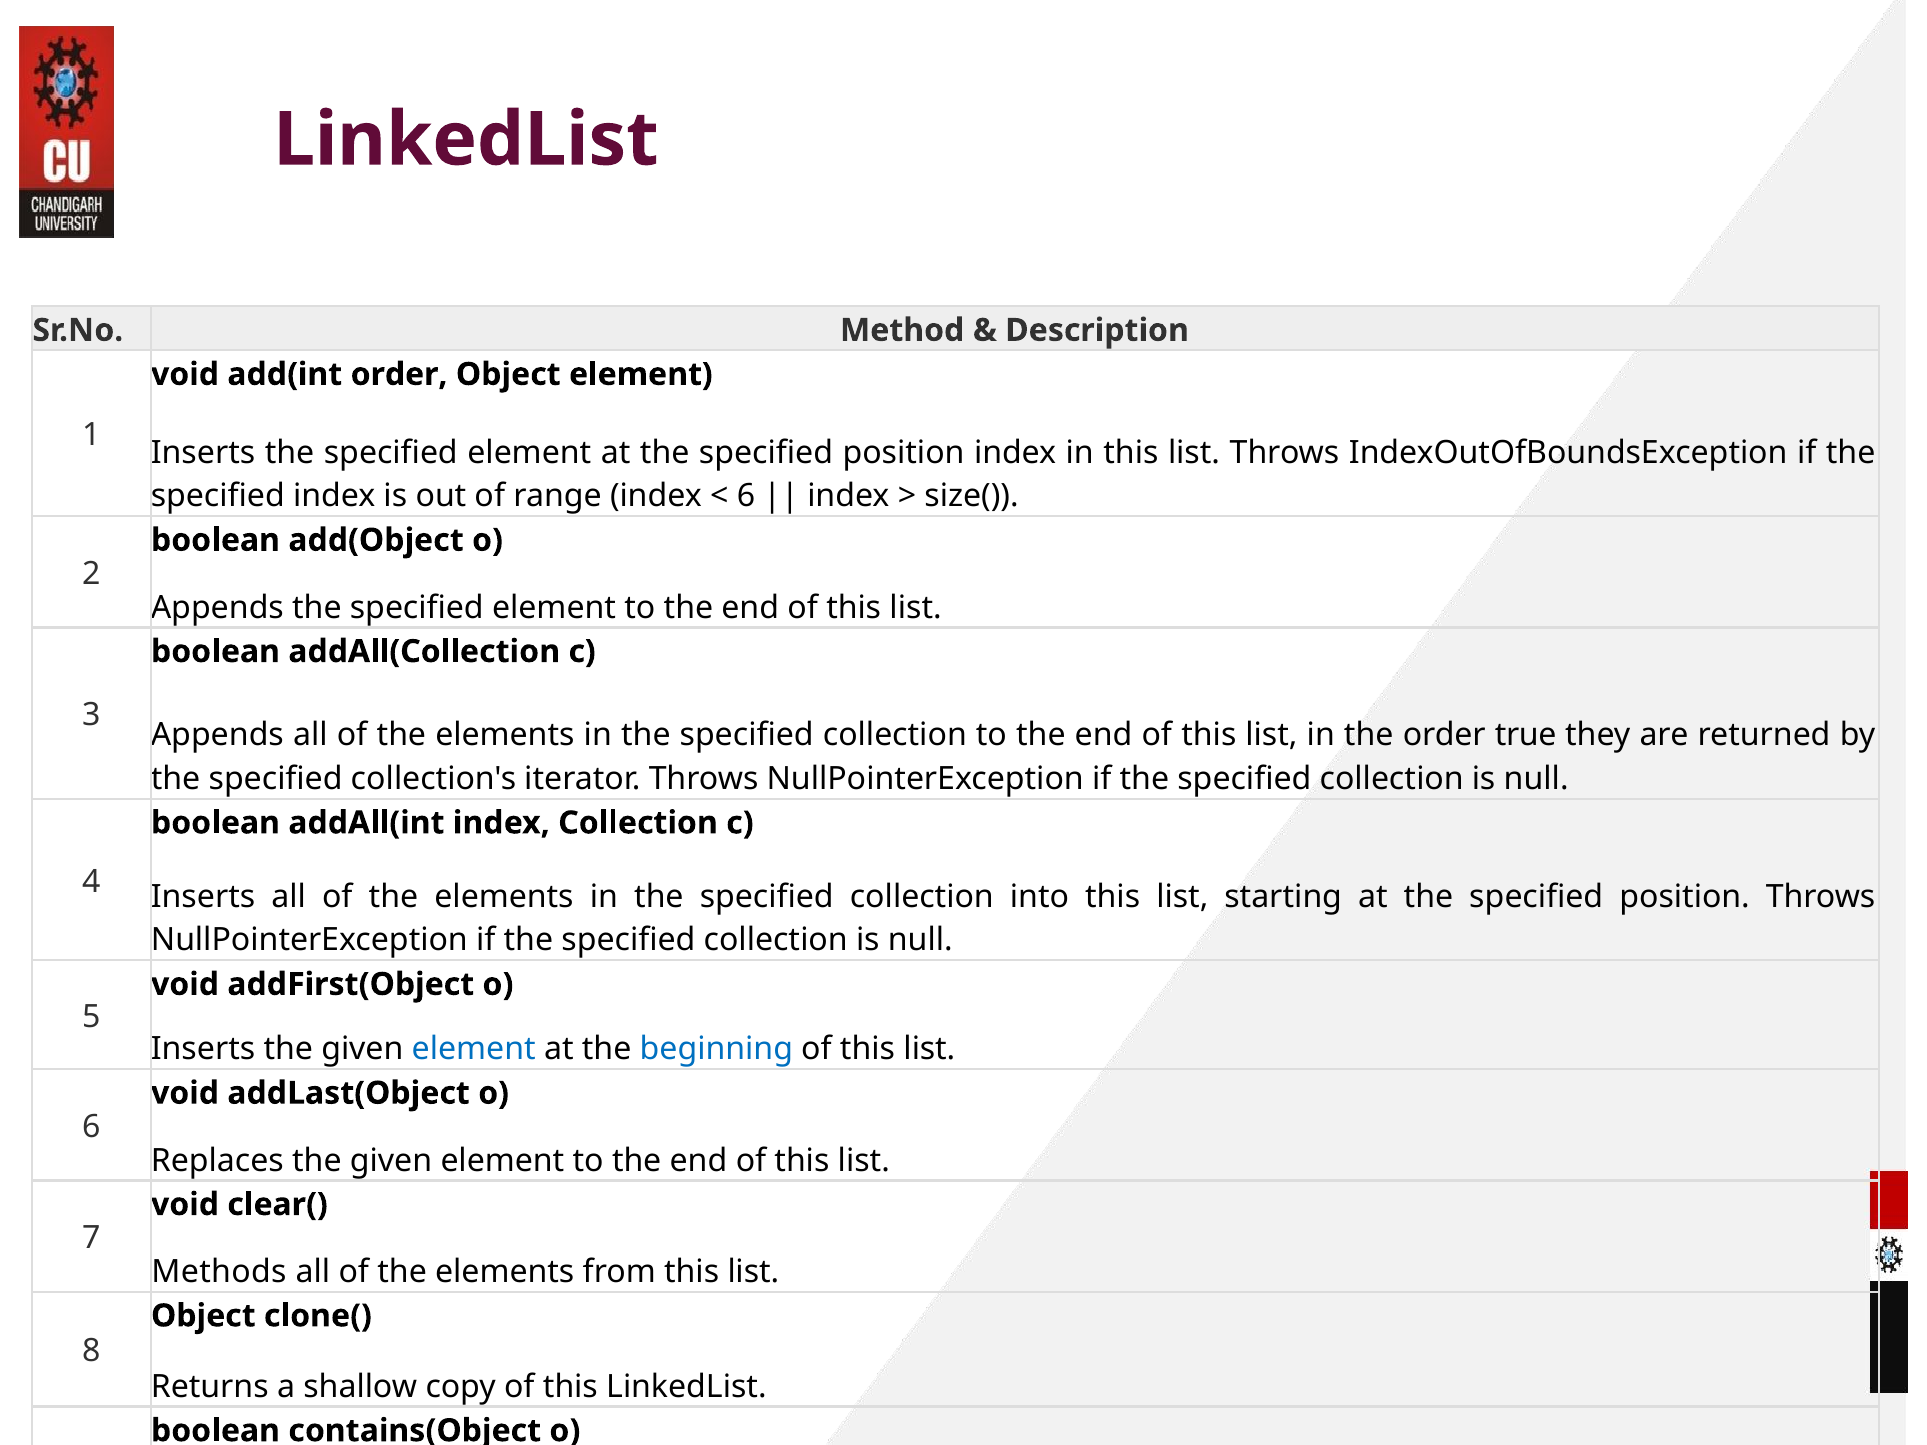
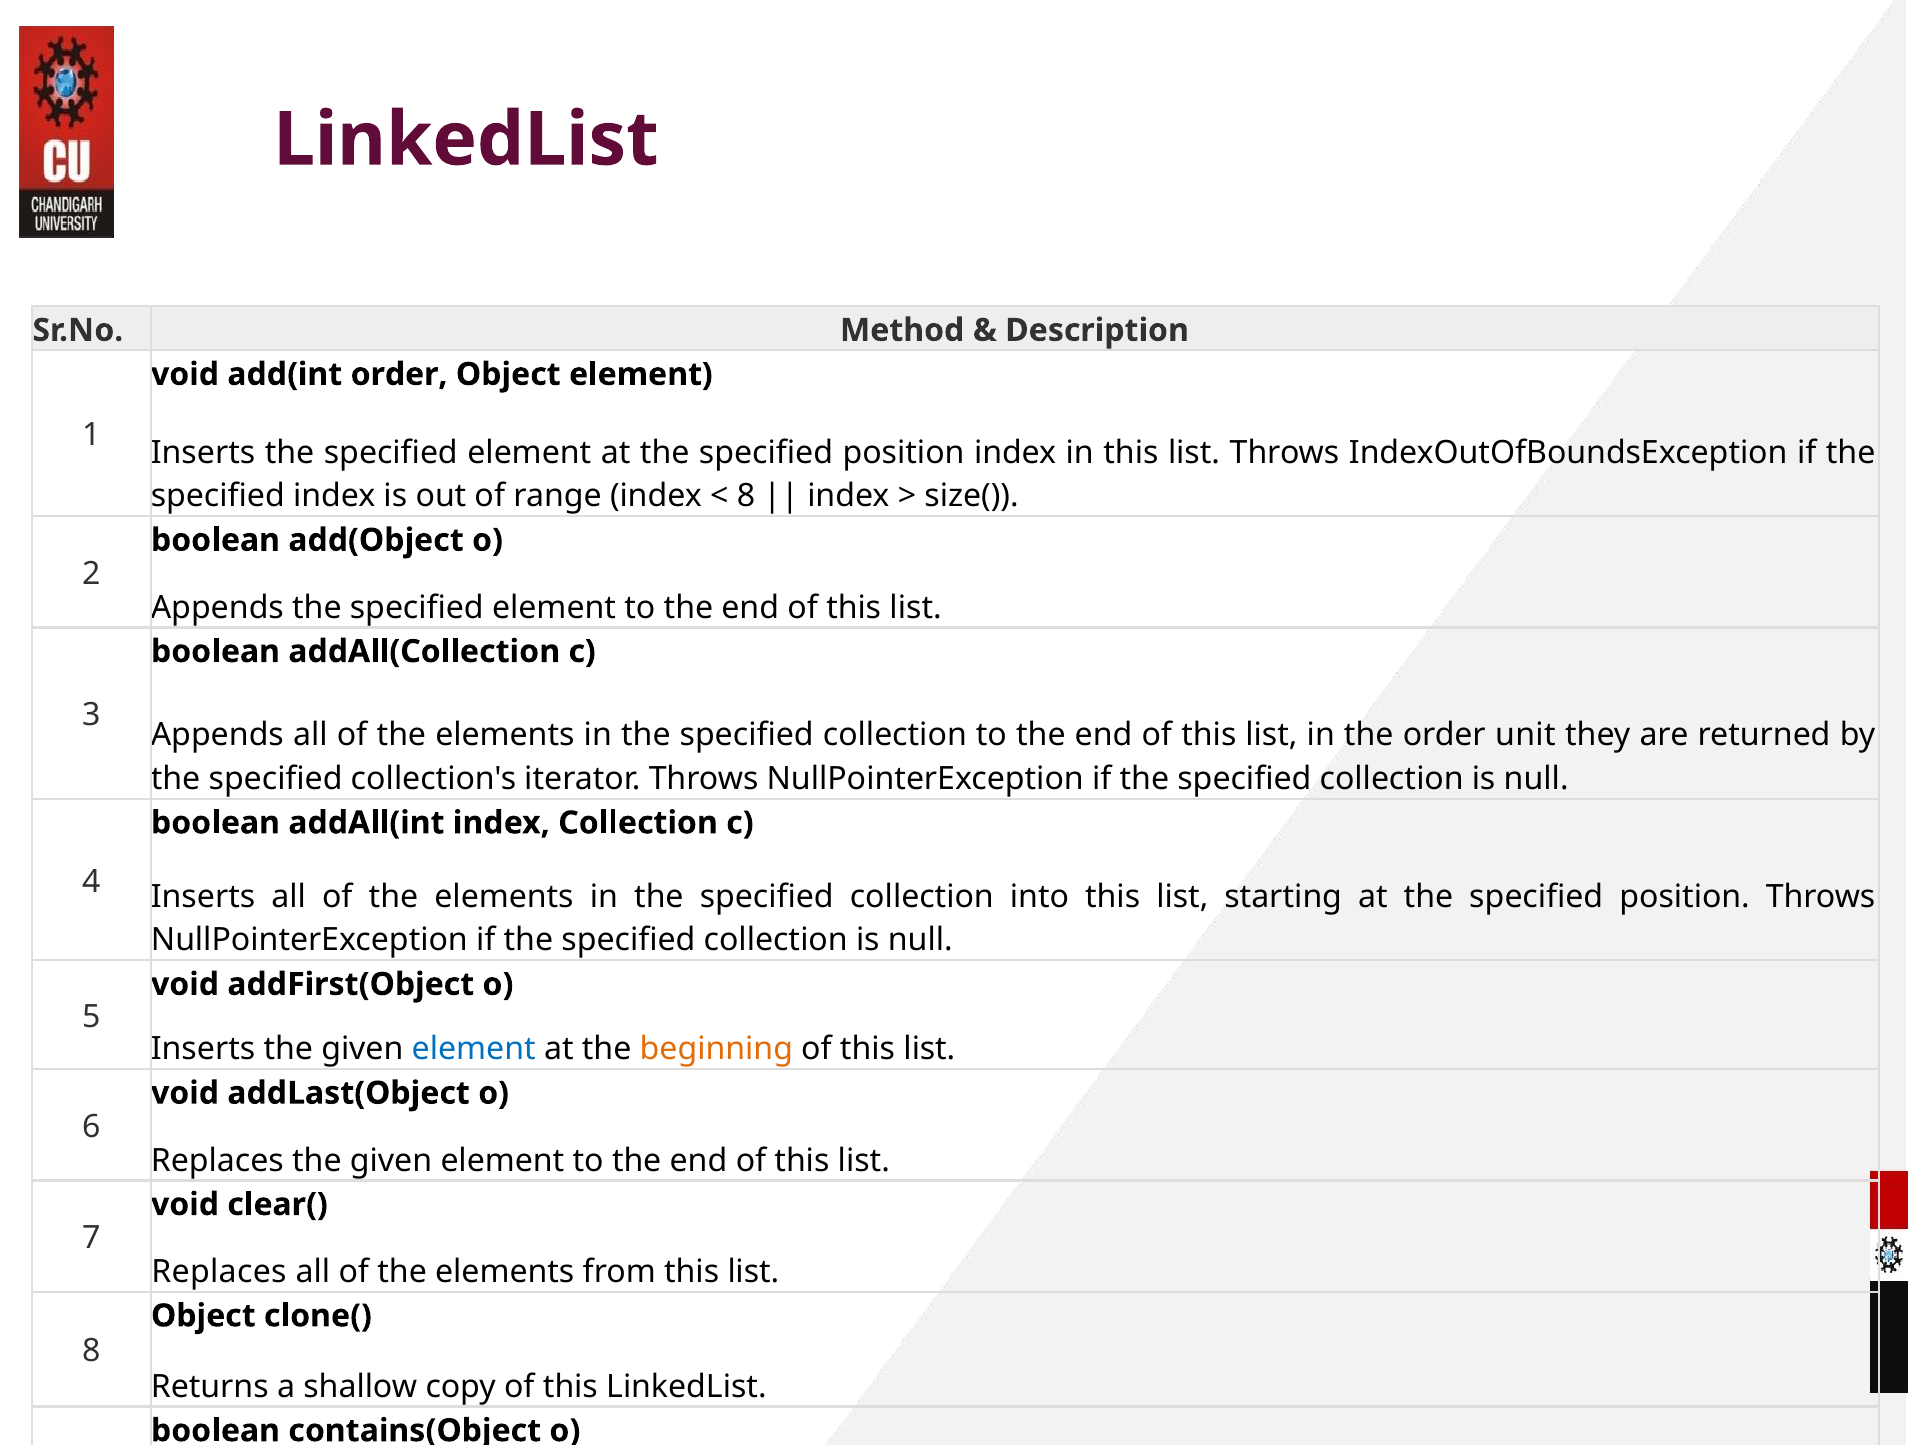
6: 6 -> 8 (746, 496)
order true: true -> unit (1525, 735)
beginning colour: blue -> orange (716, 1049)
Methods: Methods -> Replaces (219, 1272)
